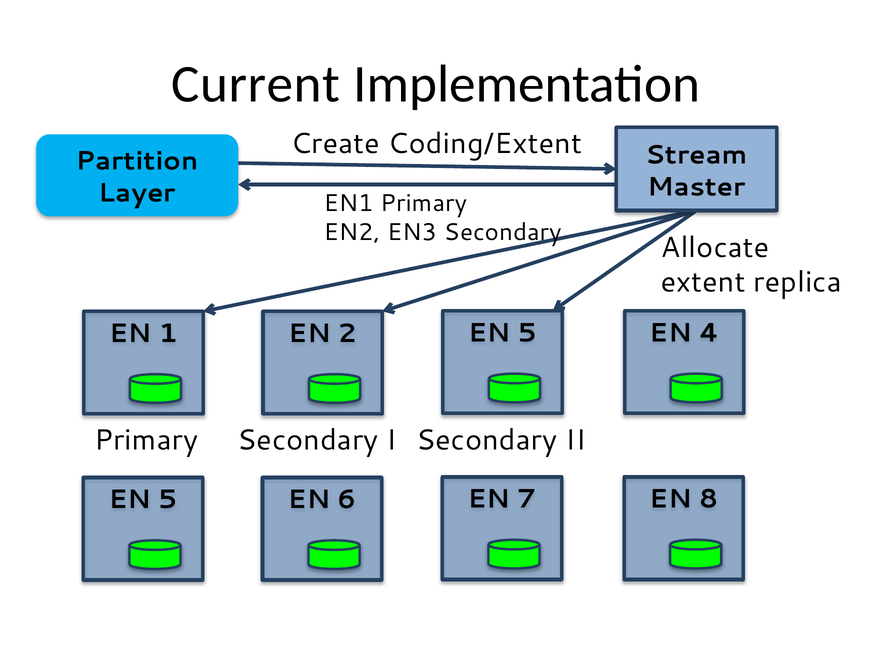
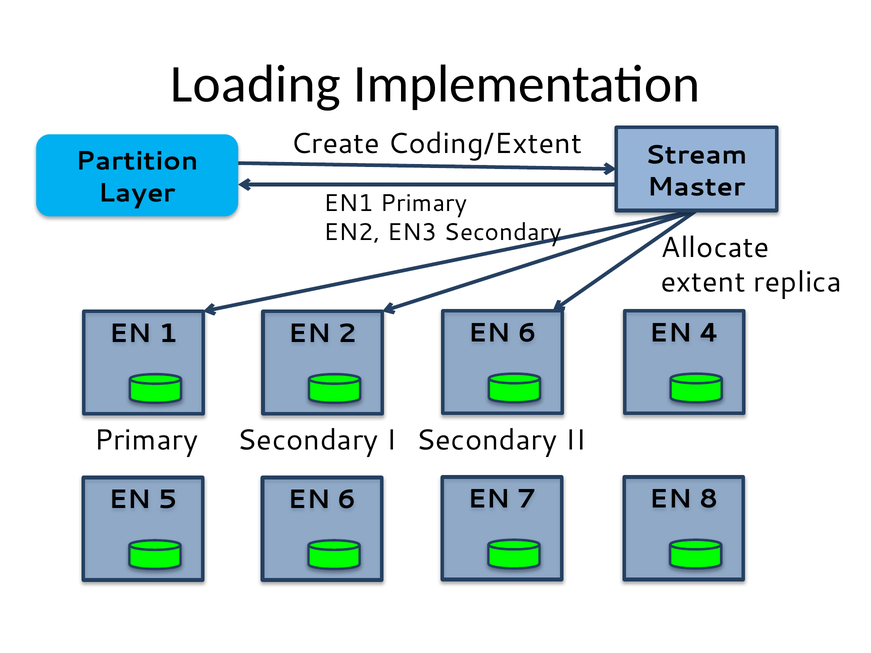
Current: Current -> Loading (256, 84)
2 EN 5: 5 -> 6 (527, 333)
